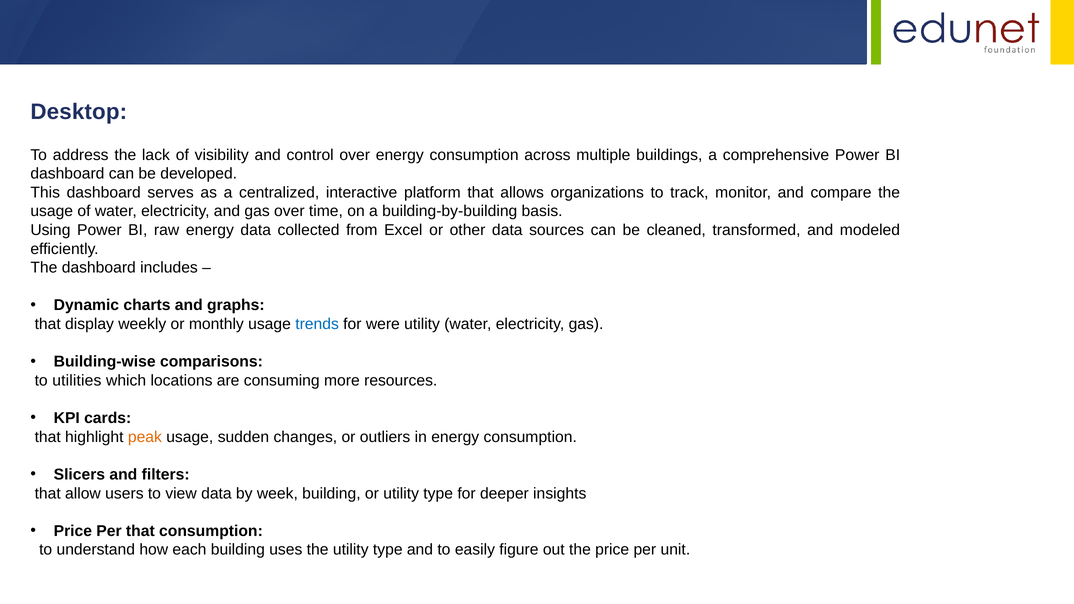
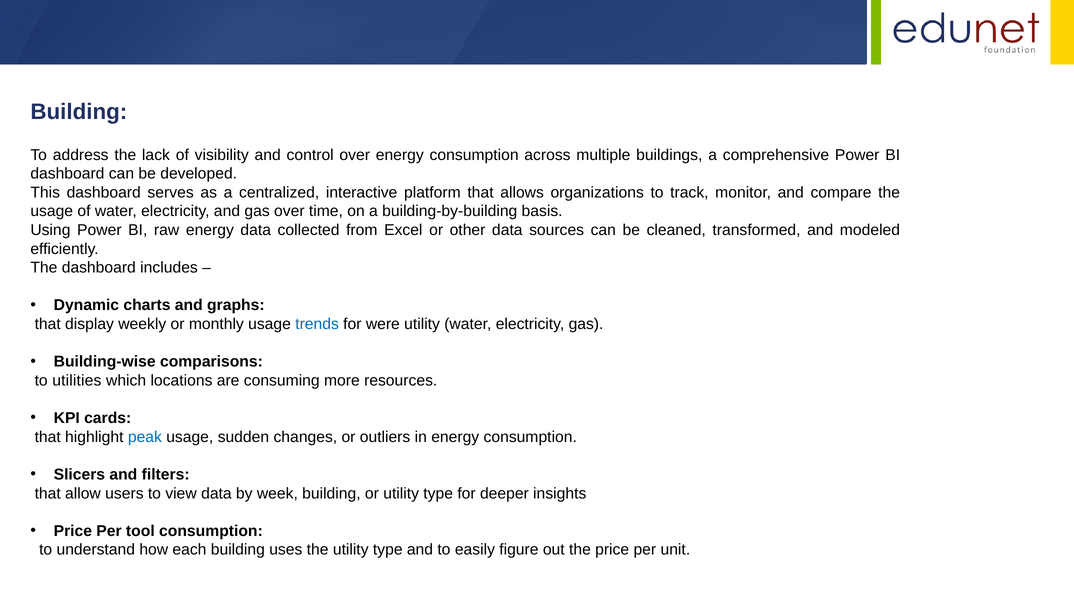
Desktop: Desktop -> Building (79, 112)
peak colour: orange -> blue (145, 437)
Per that: that -> tool (140, 531)
